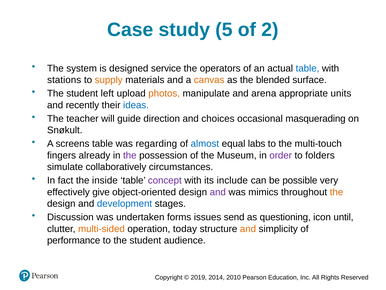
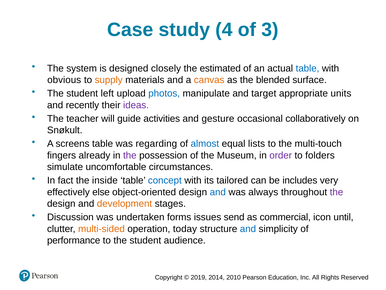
5: 5 -> 4 (224, 30)
2: 2 -> 3 (270, 30)
service: service -> closely (166, 68)
operators: operators -> estimated (220, 68)
stations: stations -> obvious (64, 80)
photos colour: orange -> blue (164, 93)
arena: arena -> target (264, 93)
ideas colour: blue -> purple (136, 105)
direction: direction -> activities (162, 118)
choices: choices -> gesture (218, 118)
masquerading: masquerading -> collaboratively (316, 118)
labs: labs -> lists (257, 144)
collaboratively: collaboratively -> uncomfortable (116, 167)
concept colour: purple -> blue (165, 180)
include: include -> tailored (232, 180)
possible: possible -> includes (300, 180)
give: give -> else (101, 192)
and colour: purple -> blue (218, 192)
mimics: mimics -> always (263, 192)
the colour: orange -> purple (336, 192)
development colour: blue -> orange (125, 203)
questioning: questioning -> commercial (285, 217)
and colour: orange -> blue (248, 228)
